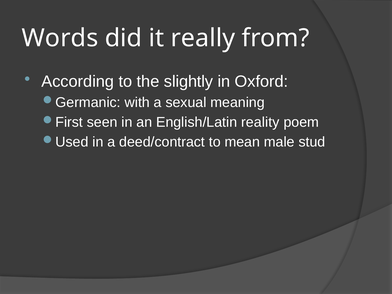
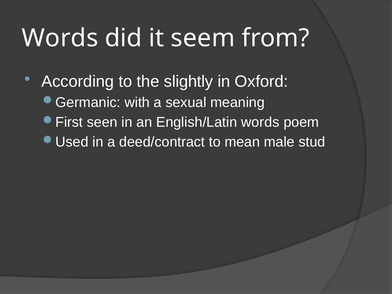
really: really -> seem (203, 38)
English/Latin reality: reality -> words (260, 122)
